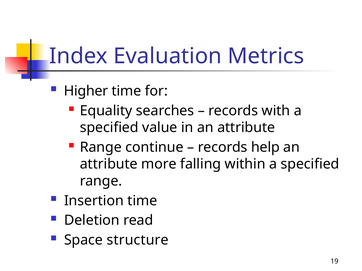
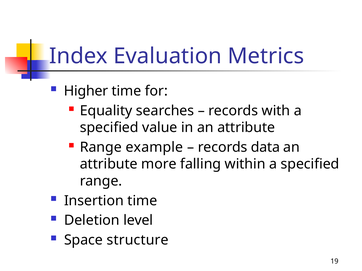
continue: continue -> example (154, 147)
help: help -> data (265, 147)
read: read -> level (138, 221)
